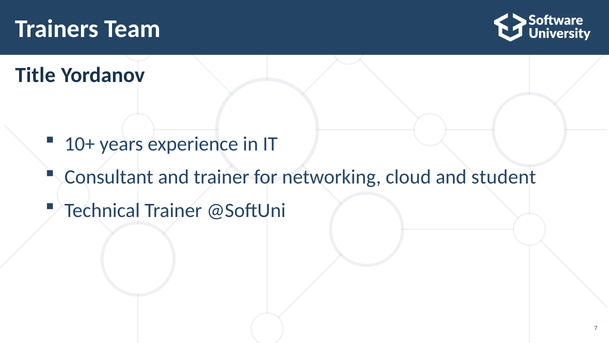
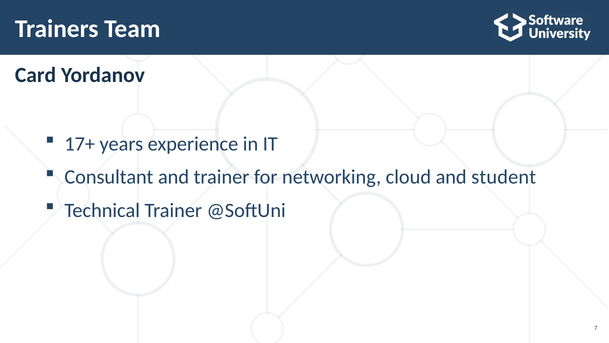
Title: Title -> Card (36, 75)
10+: 10+ -> 17+ (80, 144)
